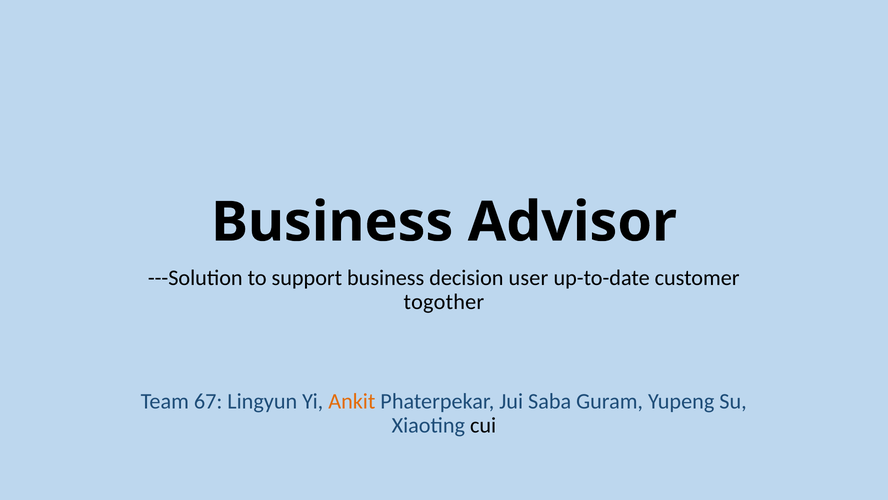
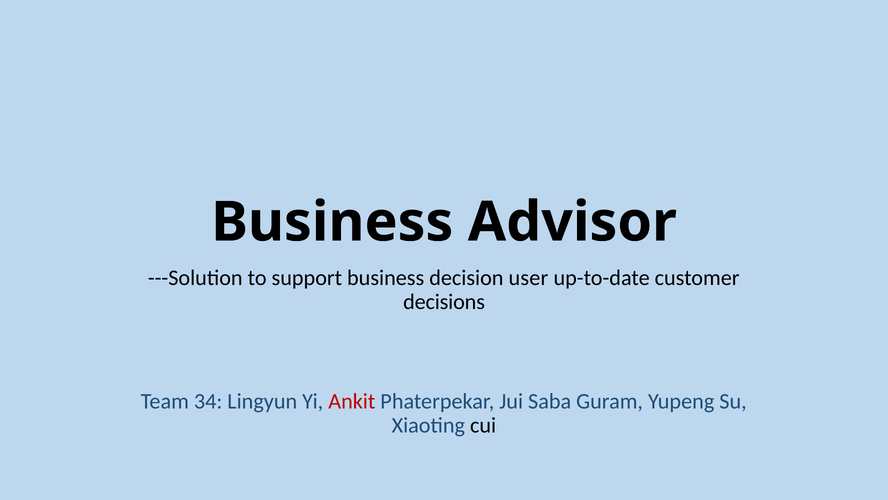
togother: togother -> decisions (444, 302)
67: 67 -> 34 (208, 401)
Ankit colour: orange -> red (352, 401)
